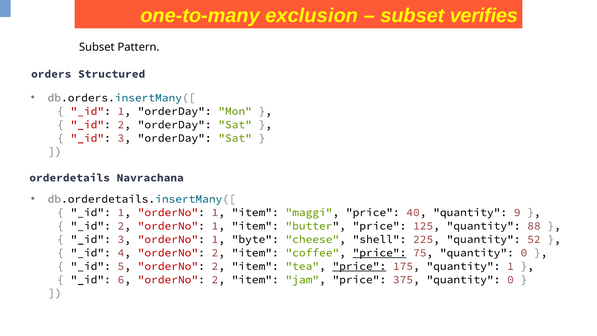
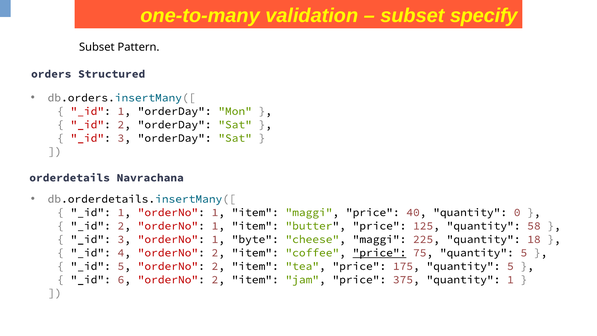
exclusion: exclusion -> validation (312, 16)
verifies: verifies -> specify (484, 16)
9: 9 -> 0 (517, 212)
88: 88 -> 58 (534, 226)
cheese shell: shell -> maggi (379, 239)
52: 52 -> 18 (534, 239)
75 quantity 0: 0 -> 5 (524, 253)
price underline: present -> none (359, 266)
175 quantity 1: 1 -> 5 (510, 266)
375 quantity 0: 0 -> 1 (510, 279)
